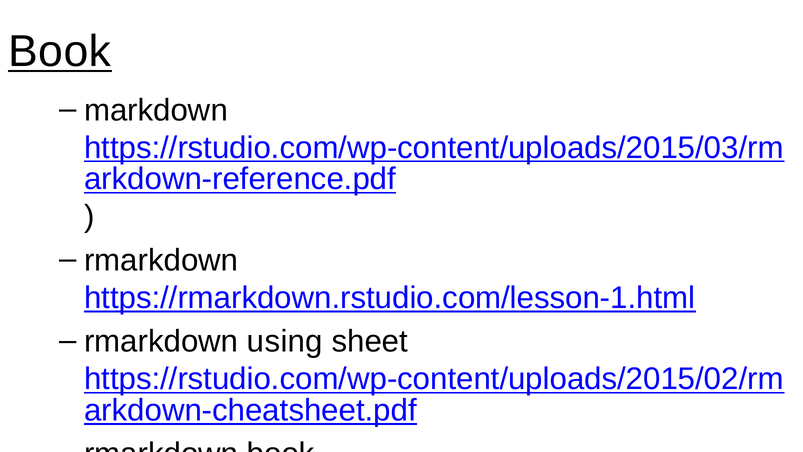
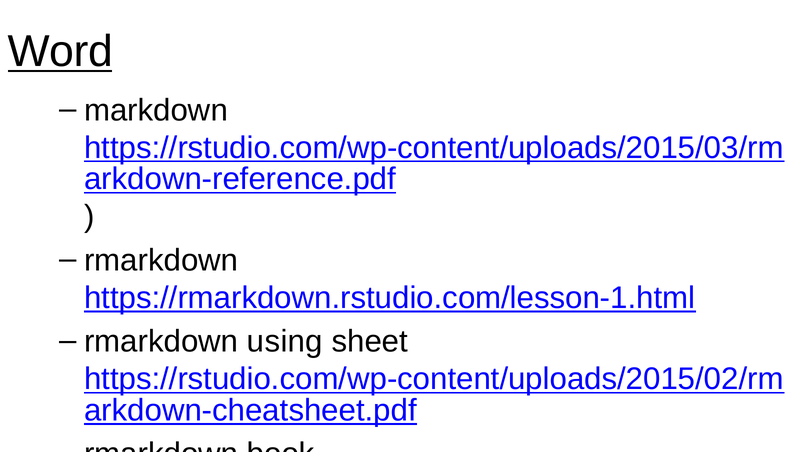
Book: Book -> Word (60, 51)
